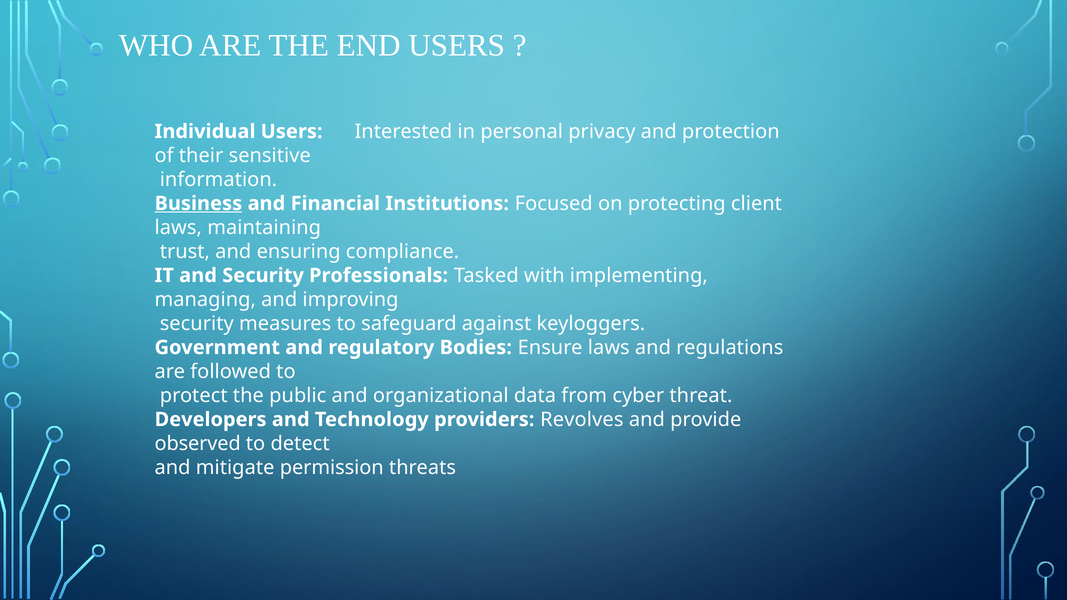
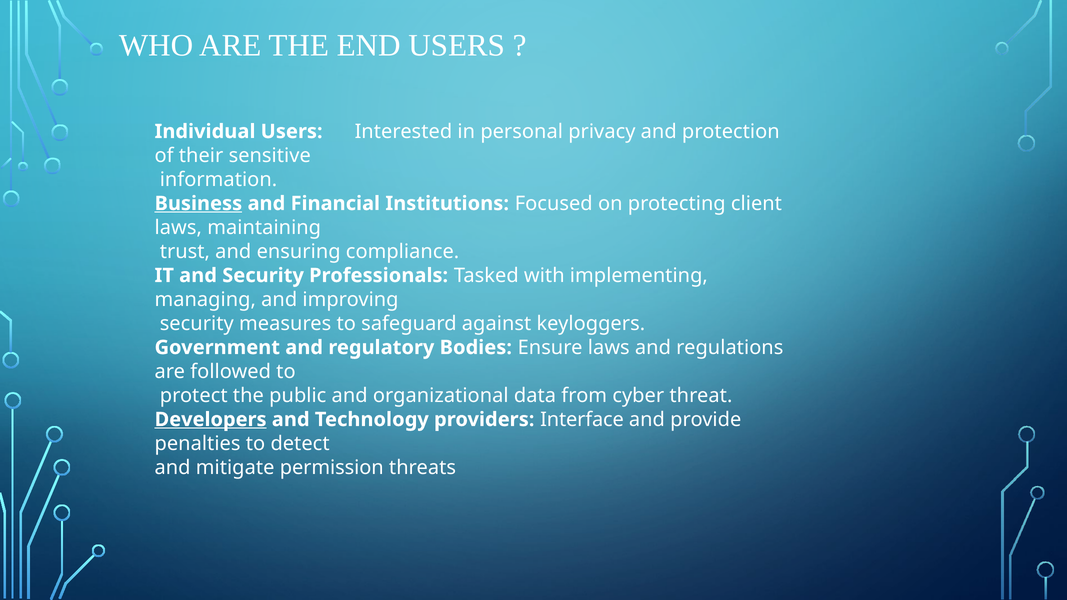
Developers underline: none -> present (211, 420)
Revolves: Revolves -> Interface (582, 420)
observed: observed -> penalties (198, 444)
